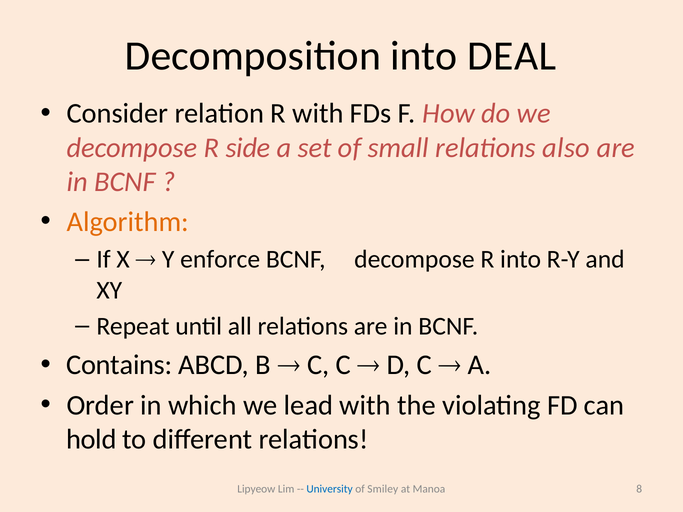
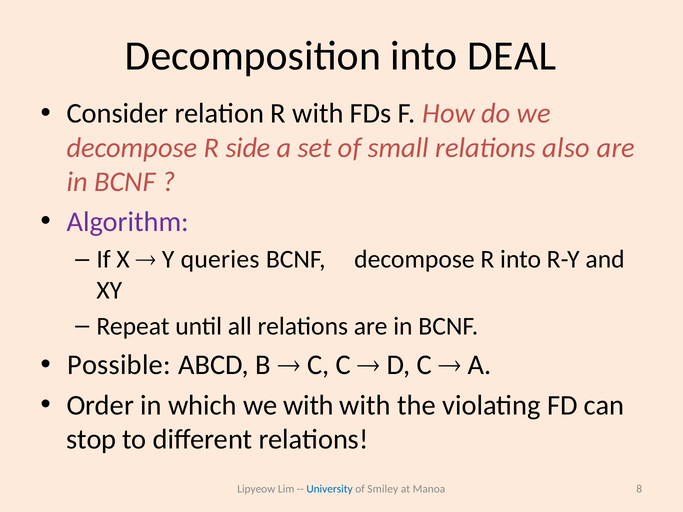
Algorithm colour: orange -> purple (128, 222)
enforce: enforce -> queries (220, 260)
Contains: Contains -> Possible (119, 365)
we lead: lead -> with (309, 405)
hold: hold -> stop (91, 440)
